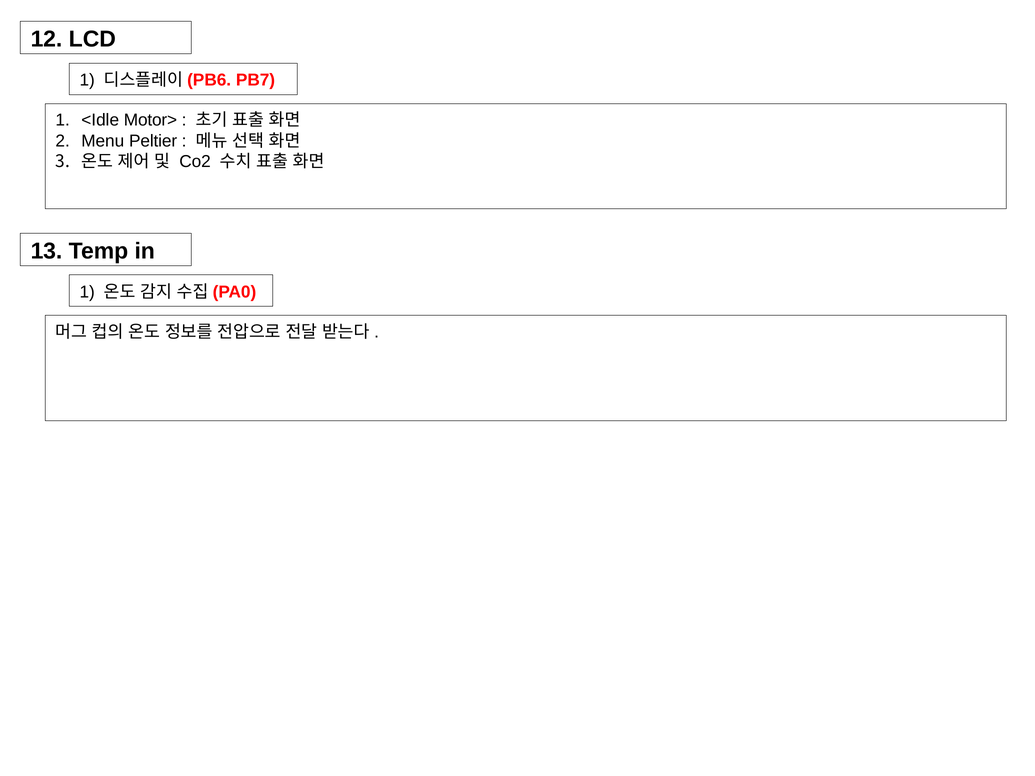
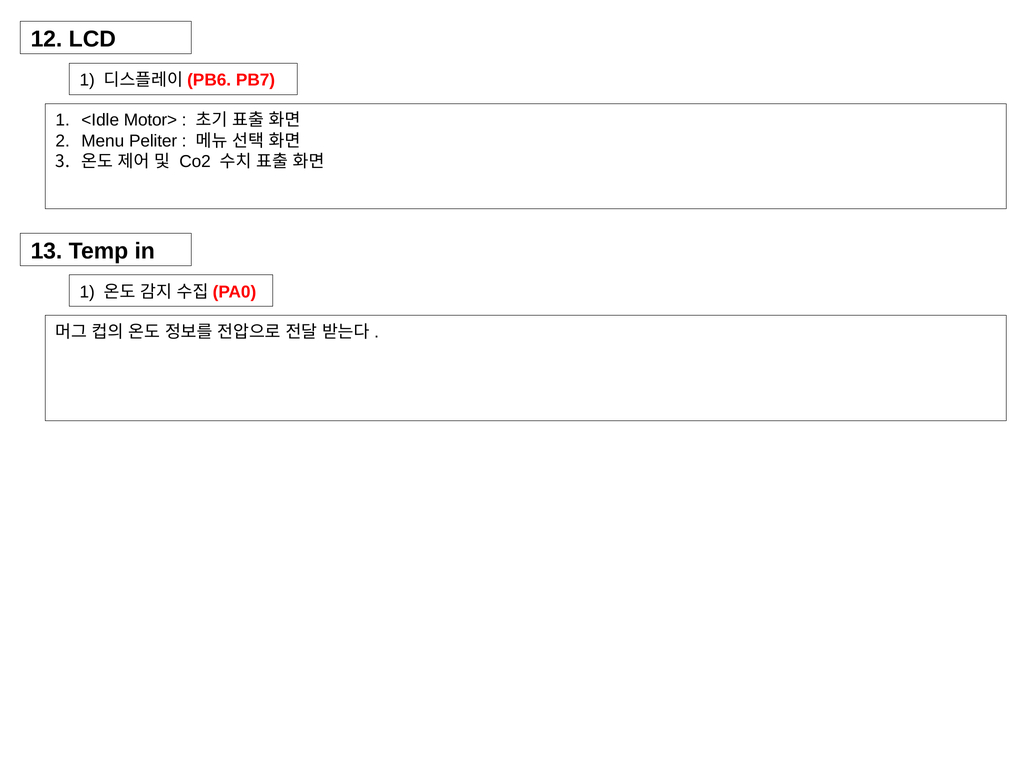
Peltier: Peltier -> Peliter (153, 141)
